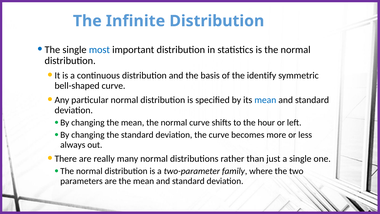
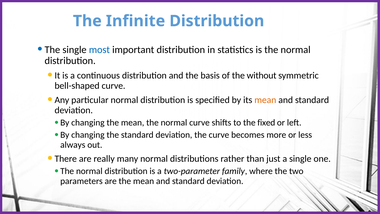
identify: identify -> without (262, 75)
mean colour: blue -> orange (265, 100)
hour: hour -> fixed (266, 123)
